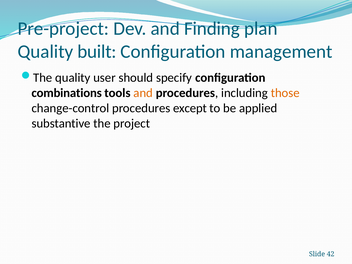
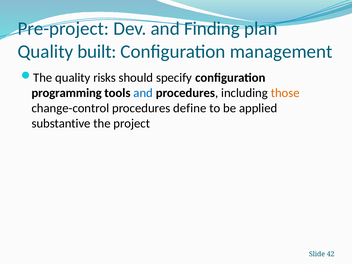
user: user -> risks (105, 78)
combinations: combinations -> programming (67, 93)
and colour: orange -> blue (143, 93)
except: except -> define (190, 108)
